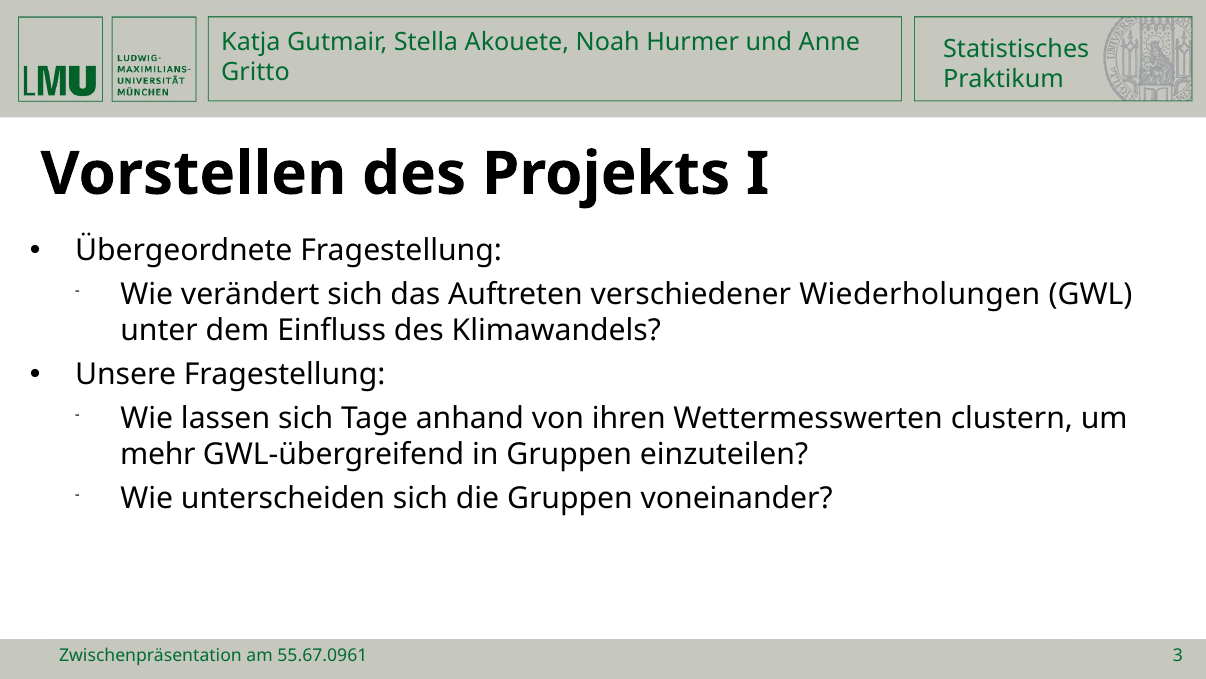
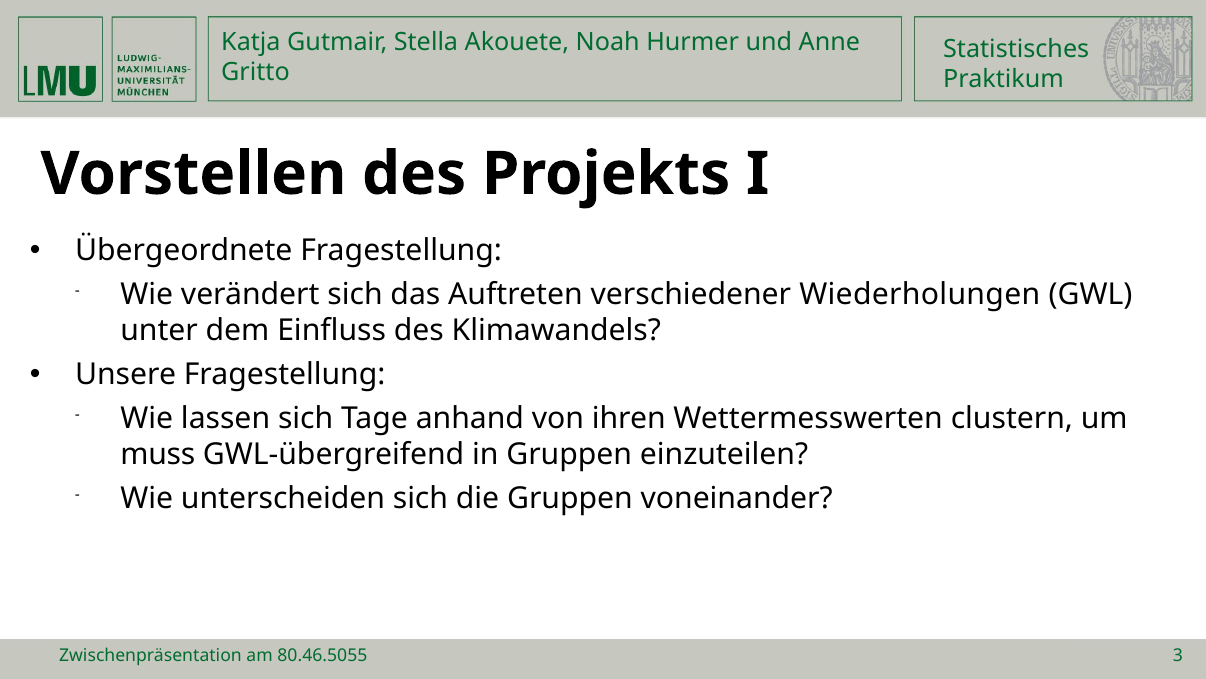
mehr: mehr -> muss (158, 454)
55.67.0961: 55.67.0961 -> 80.46.5055 (322, 655)
